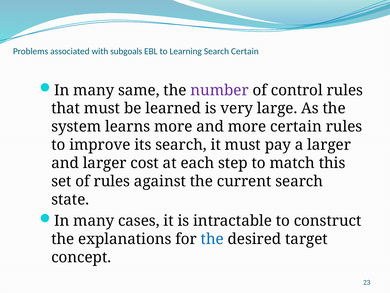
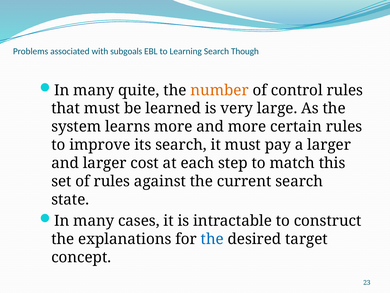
Search Certain: Certain -> Though (245, 51)
same: same -> quite (139, 90)
number colour: purple -> orange (220, 90)
